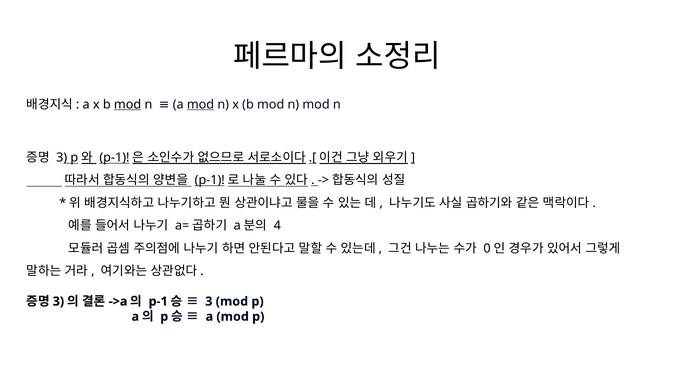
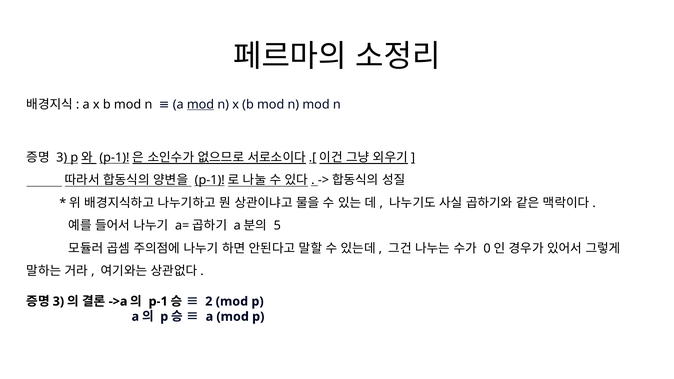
mod underline: present -> none (128, 104)
4: 4 -> 5 (277, 226)
3: 3 -> 2 (209, 302)
